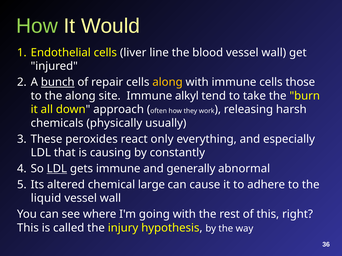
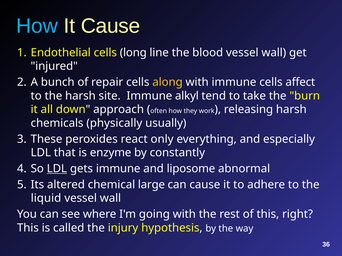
How colour: light green -> light blue (37, 26)
It Would: Would -> Cause (111, 26)
liver: liver -> long (133, 53)
bunch underline: present -> none (58, 82)
those: those -> affect (300, 82)
the along: along -> harsh (80, 96)
causing: causing -> enzyme (111, 153)
generally: generally -> liposome (191, 169)
